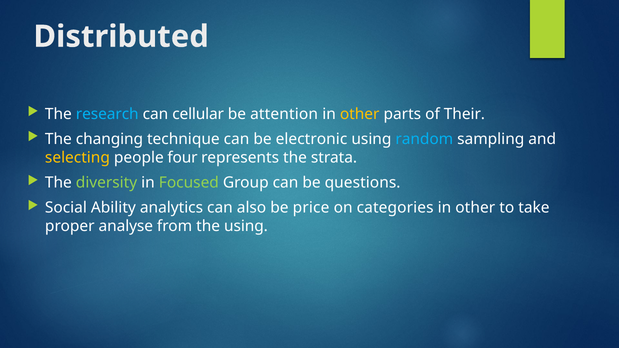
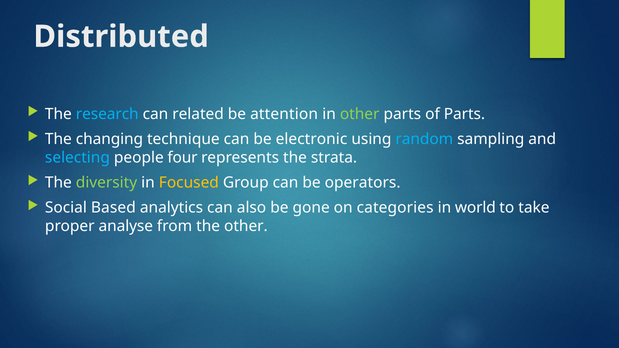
cellular: cellular -> related (198, 114)
other colour: yellow -> light green (360, 114)
of Their: Their -> Parts (464, 114)
selecting colour: yellow -> light blue (77, 158)
Focused colour: light green -> yellow (189, 183)
questions: questions -> operators (363, 183)
Ability: Ability -> Based (113, 208)
price: price -> gone (311, 208)
other: other -> world (475, 208)
the using: using -> other (246, 226)
